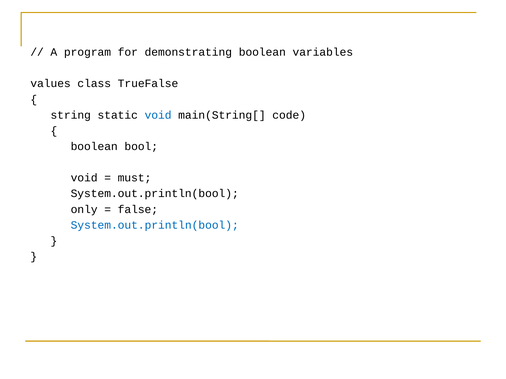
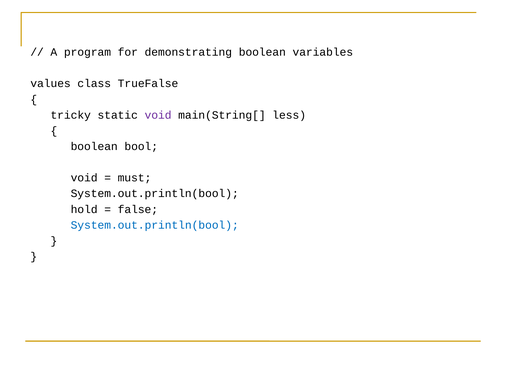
string: string -> tricky (71, 115)
void colour: blue -> purple (158, 115)
code: code -> less (289, 115)
only: only -> hold (84, 210)
